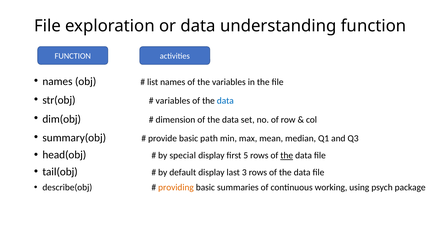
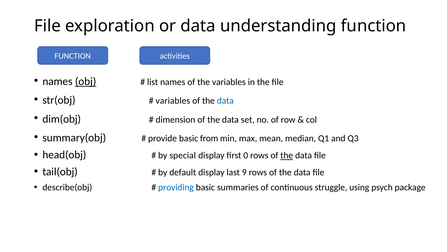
obj underline: none -> present (86, 81)
path: path -> from (209, 138)
5: 5 -> 0 (246, 155)
3: 3 -> 9 (244, 172)
providing colour: orange -> blue (176, 187)
working: working -> struggle (331, 187)
